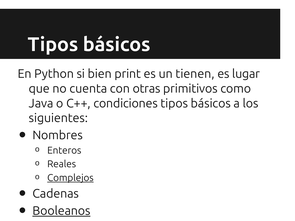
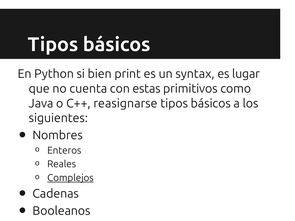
tienen: tienen -> syntax (195, 74)
otras: otras -> estas (147, 89)
condiciones: condiciones -> reasignarse (126, 104)
Booleanos underline: present -> none (61, 211)
